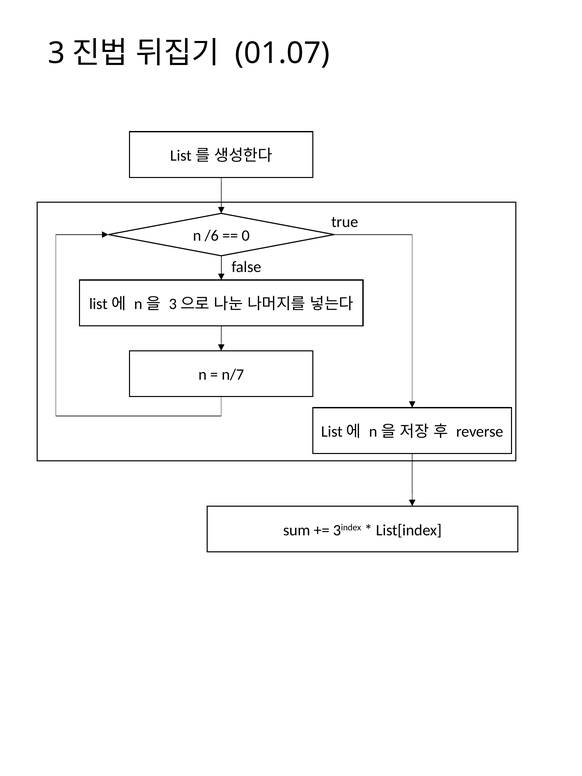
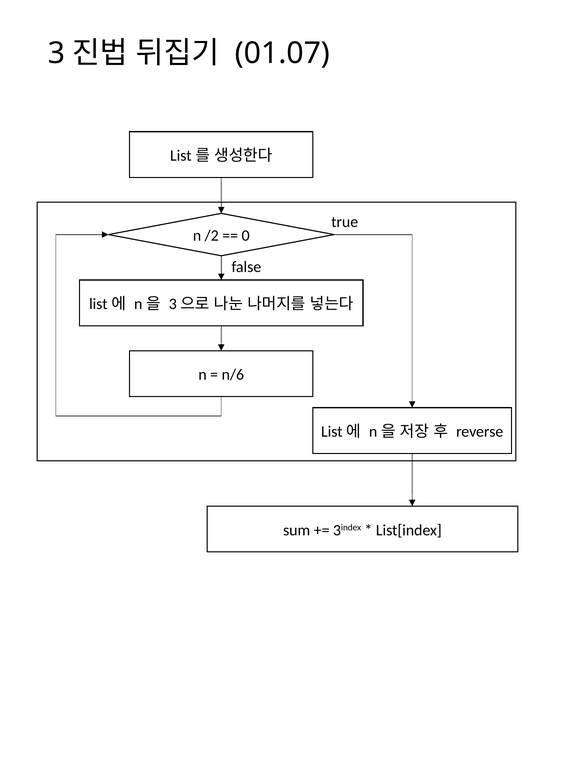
/6: /6 -> /2 (212, 236)
n/7: n/7 -> n/6 (233, 375)
